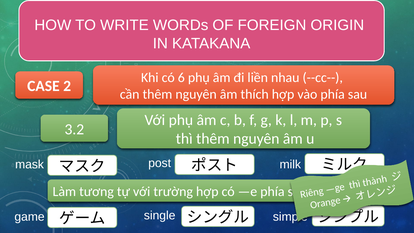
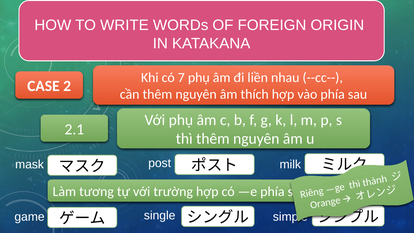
6: 6 -> 7 (181, 78)
3.2: 3.2 -> 2.1 (74, 129)
